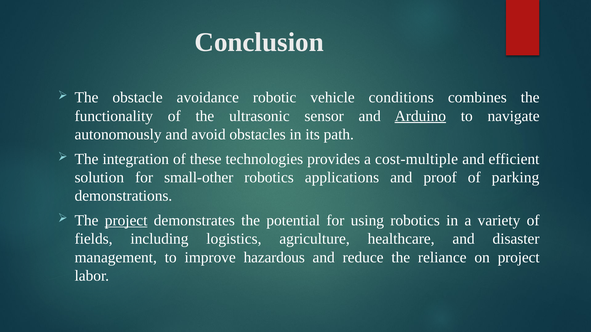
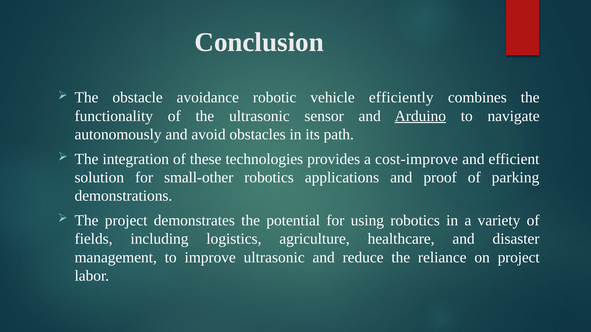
conditions: conditions -> efficiently (401, 98)
cost-multiple: cost-multiple -> cost-improve (417, 159)
project underline: present -> none (126, 221)
improve hazardous: hazardous -> ultrasonic (274, 258)
